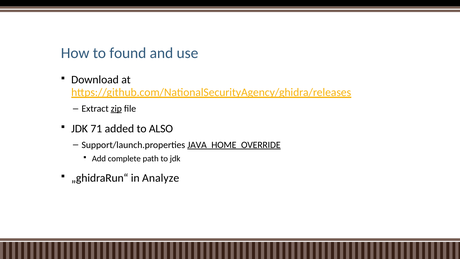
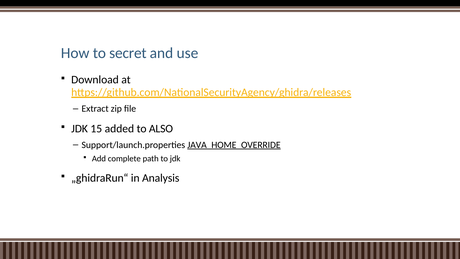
found: found -> secret (128, 53)
zip underline: present -> none (116, 109)
71: 71 -> 15 (96, 129)
Analyze: Analyze -> Analysis (161, 178)
